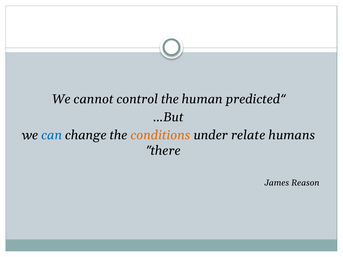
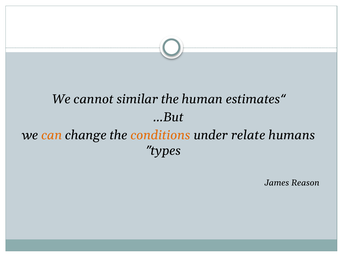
control: control -> similar (137, 99)
predicted: predicted -> estimates (253, 99)
can colour: blue -> orange (52, 135)
there: there -> types (166, 151)
